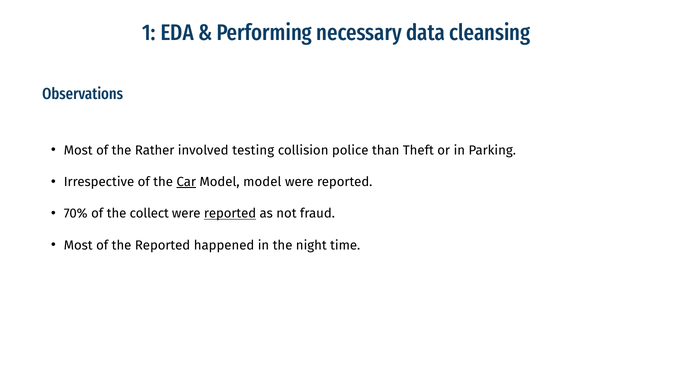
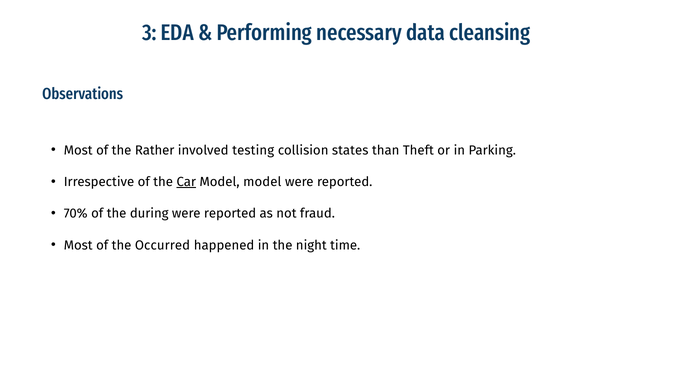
1: 1 -> 3 (149, 33)
police: police -> states (350, 150)
collect: collect -> during (149, 213)
reported underline: present -> none (230, 213)
the Reported: Reported -> Occurred (163, 245)
